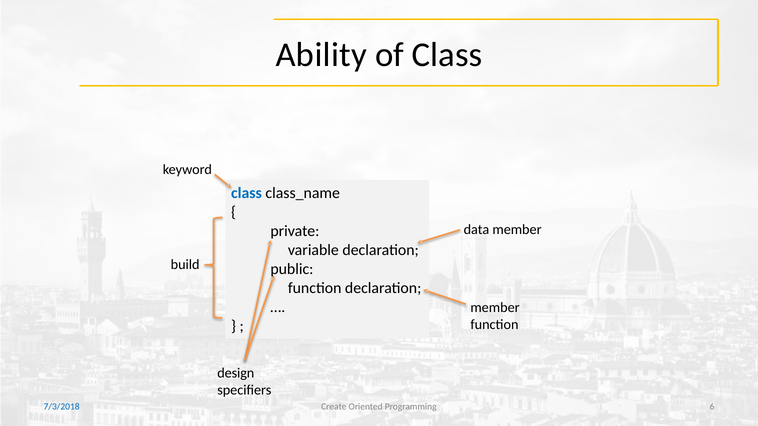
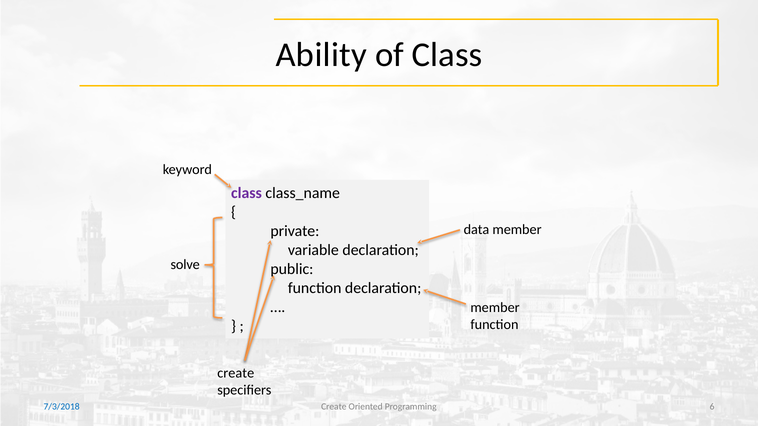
class colour: blue -> purple (246, 193)
build: build -> solve (185, 265)
design: design -> create (236, 373)
